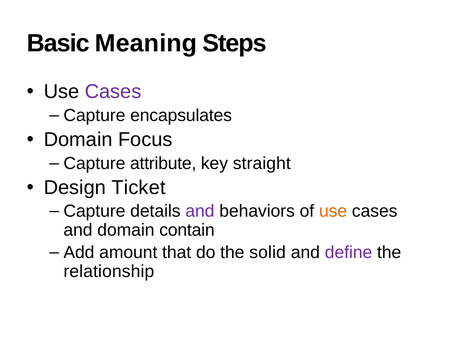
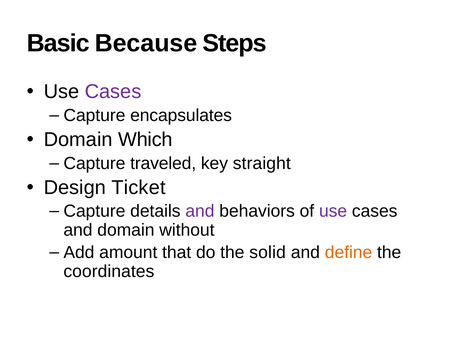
Meaning: Meaning -> Because (146, 43)
Focus: Focus -> Which (145, 139)
attribute: attribute -> traveled (163, 163)
use colour: orange -> purple (333, 211)
contain: contain -> without (187, 230)
define colour: purple -> orange (349, 252)
relationship: relationship -> coordinates (109, 271)
